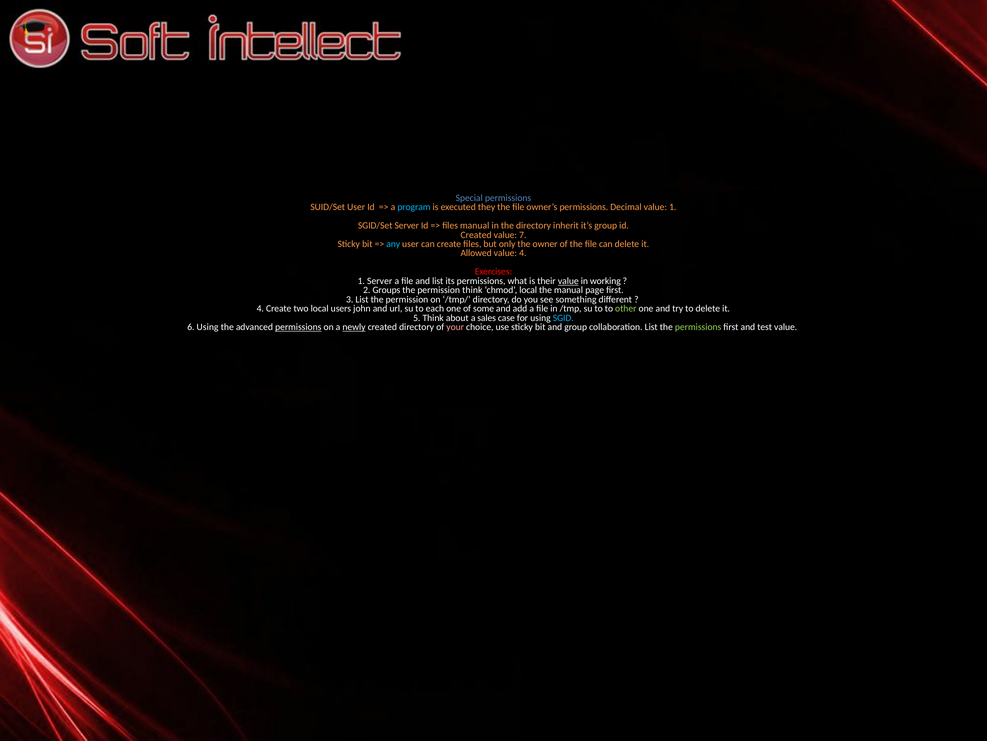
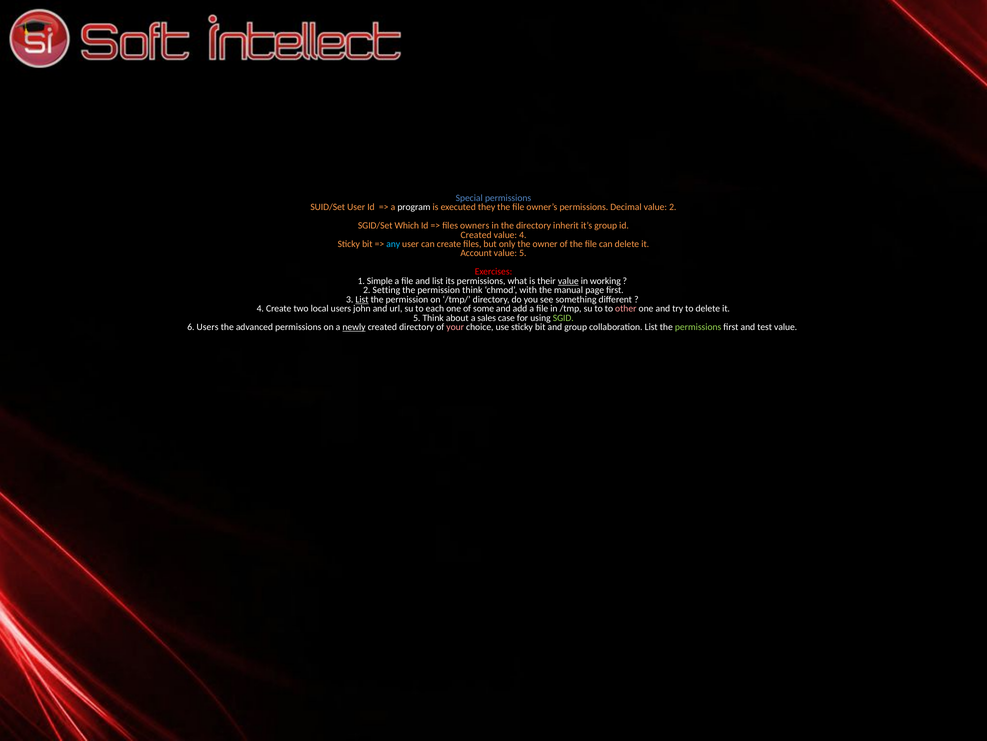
program colour: light blue -> white (414, 207)
value 1: 1 -> 2 (673, 207)
SGID/Set Server: Server -> Which (407, 225)
files manual: manual -> owners (475, 225)
value 7: 7 -> 4 (523, 235)
Allowed: Allowed -> Account (476, 253)
value 4: 4 -> 5 (523, 253)
1 Server: Server -> Simple (380, 281)
Groups: Groups -> Setting (386, 290)
chmod local: local -> with (528, 290)
List underline: none -> present (362, 299)
other colour: light green -> pink (626, 308)
SGID colour: light blue -> light green (563, 318)
6 Using: Using -> Users (208, 327)
permissions underline: present -> none (298, 327)
